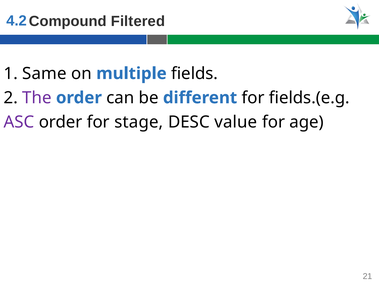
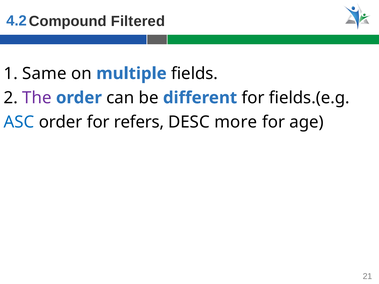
ASC colour: purple -> blue (19, 122)
stage: stage -> refers (139, 122)
value: value -> more (236, 122)
